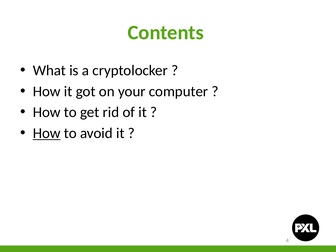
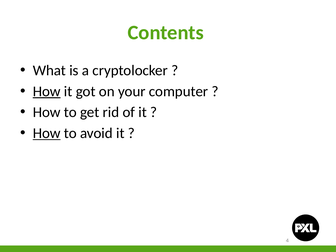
How underline: none -> present (47, 91)
